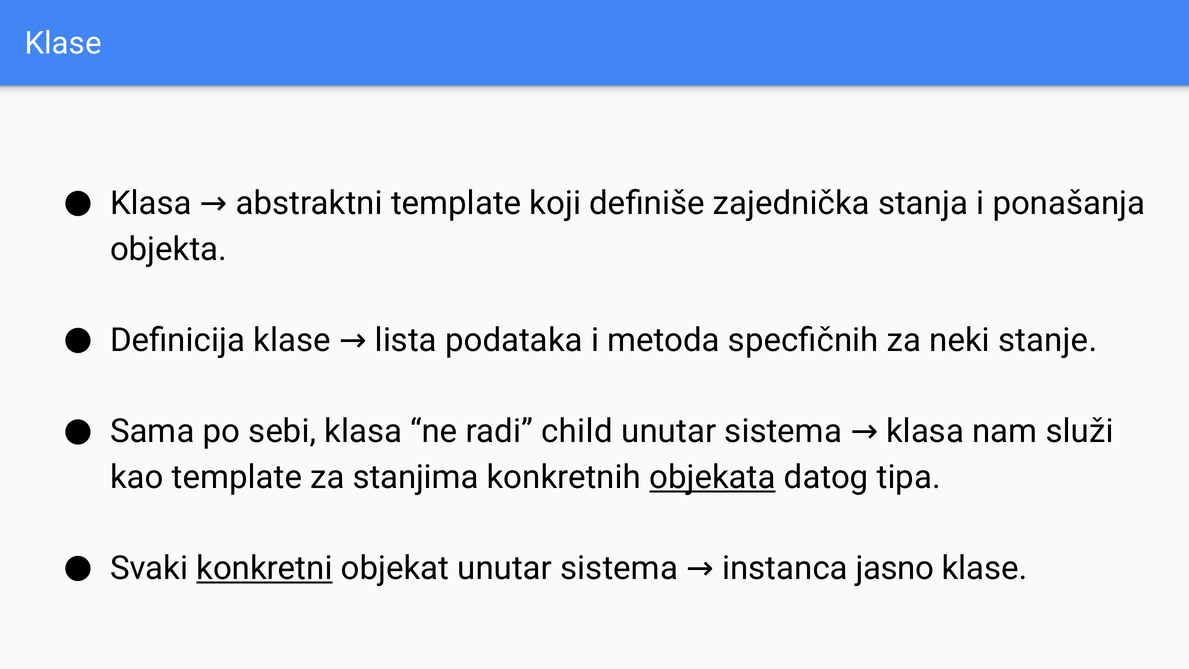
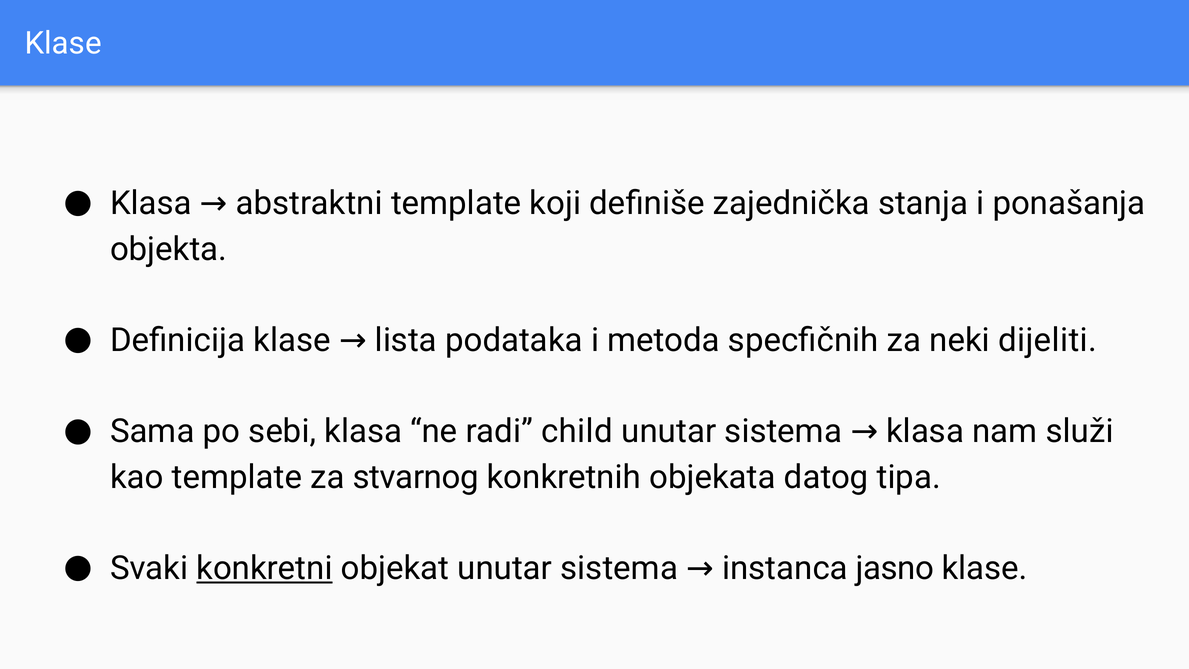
stanje: stanje -> dijeliti (1048, 340)
stanjima: stanjima -> stvarnog (416, 477)
objekata underline: present -> none (712, 477)
